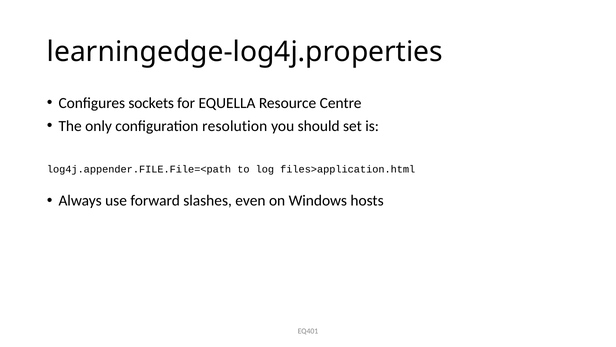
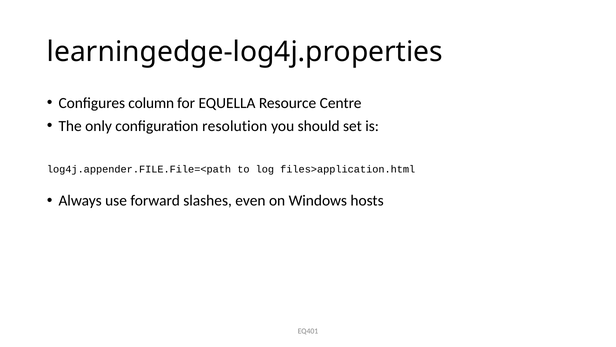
sockets: sockets -> column (151, 103)
